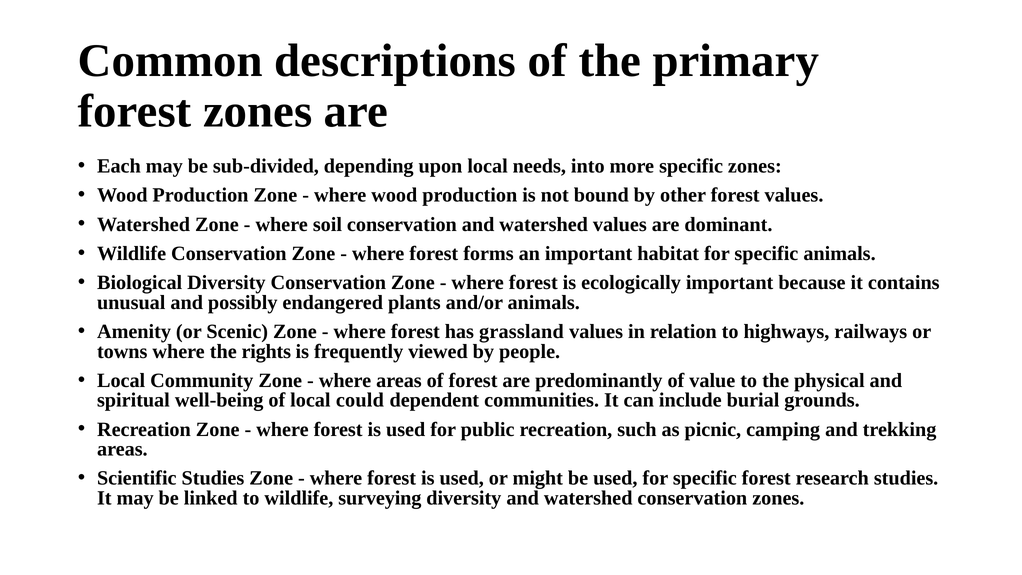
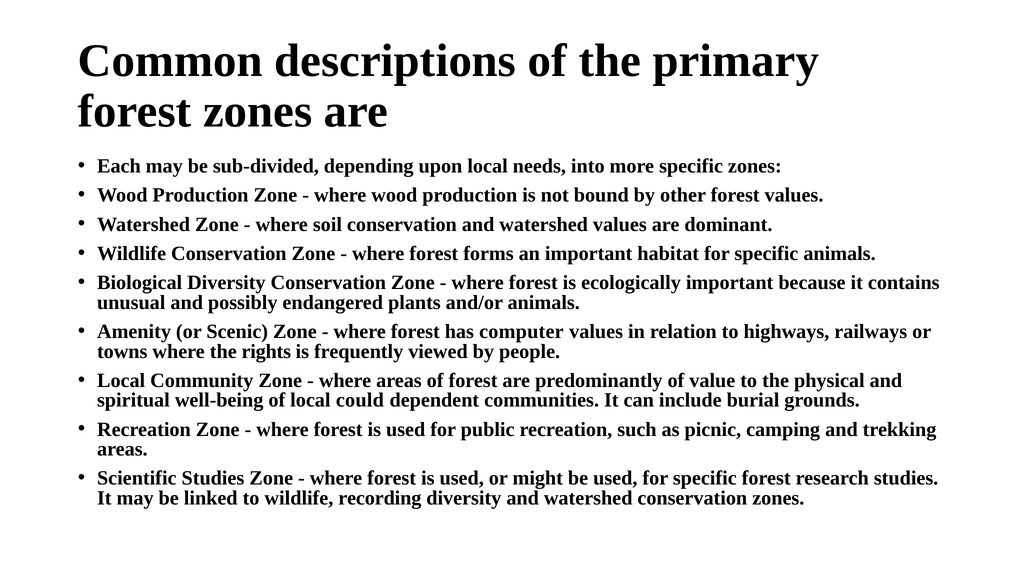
grassland: grassland -> computer (521, 332)
surveying: surveying -> recording (380, 498)
